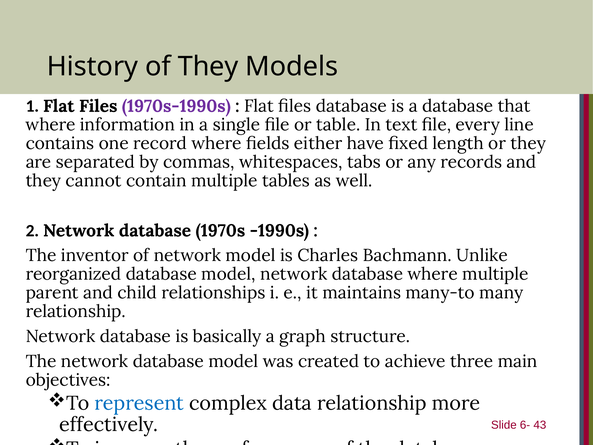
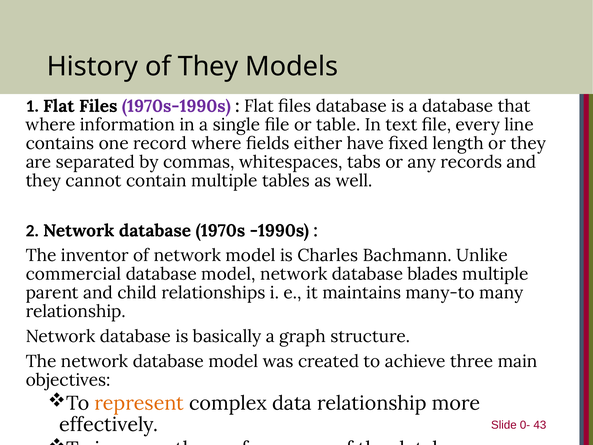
reorganized: reorganized -> commercial (73, 274)
database where: where -> blades (433, 274)
represent colour: blue -> orange (139, 403)
6-: 6- -> 0- (525, 425)
